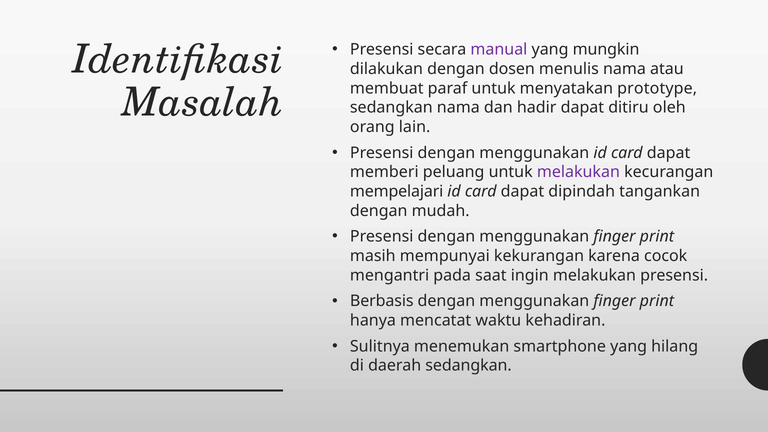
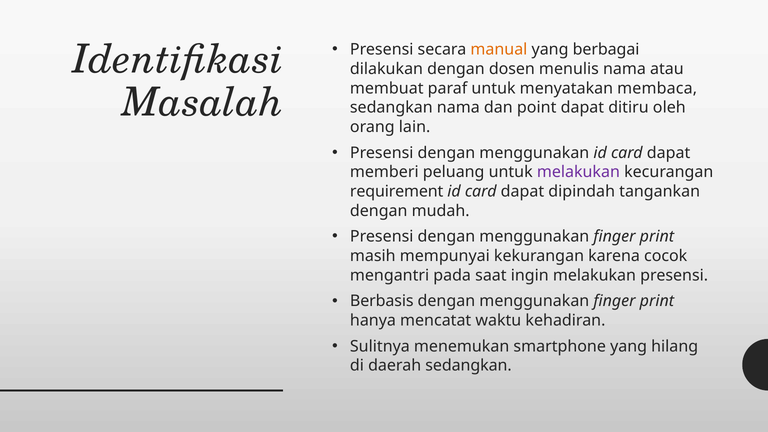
manual colour: purple -> orange (499, 50)
mungkin: mungkin -> berbagai (606, 50)
prototype: prototype -> membaca (657, 88)
hadir: hadir -> point (537, 108)
mempelajari: mempelajari -> requirement (397, 191)
